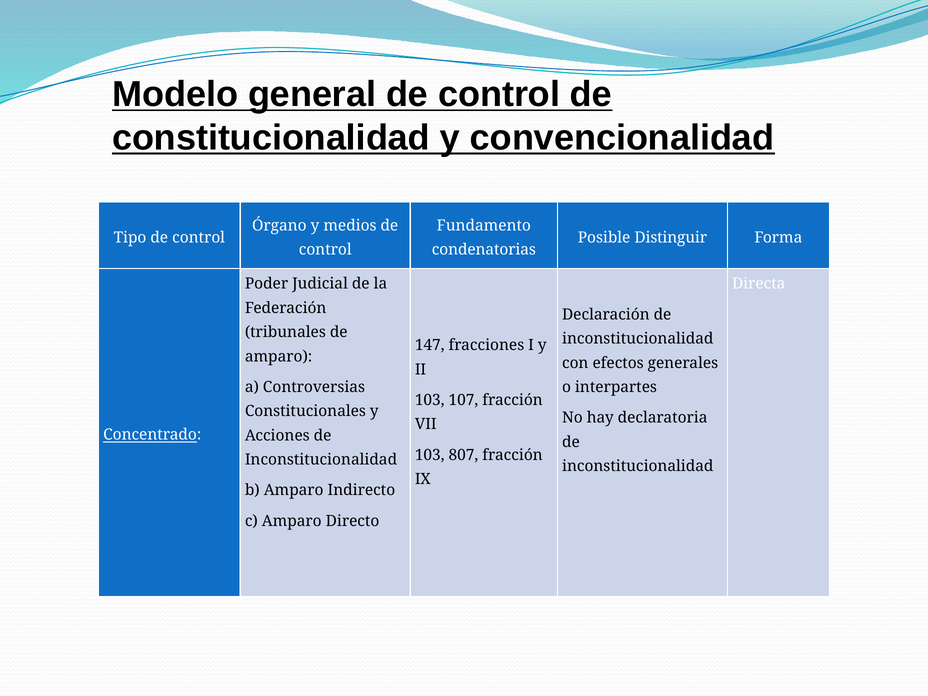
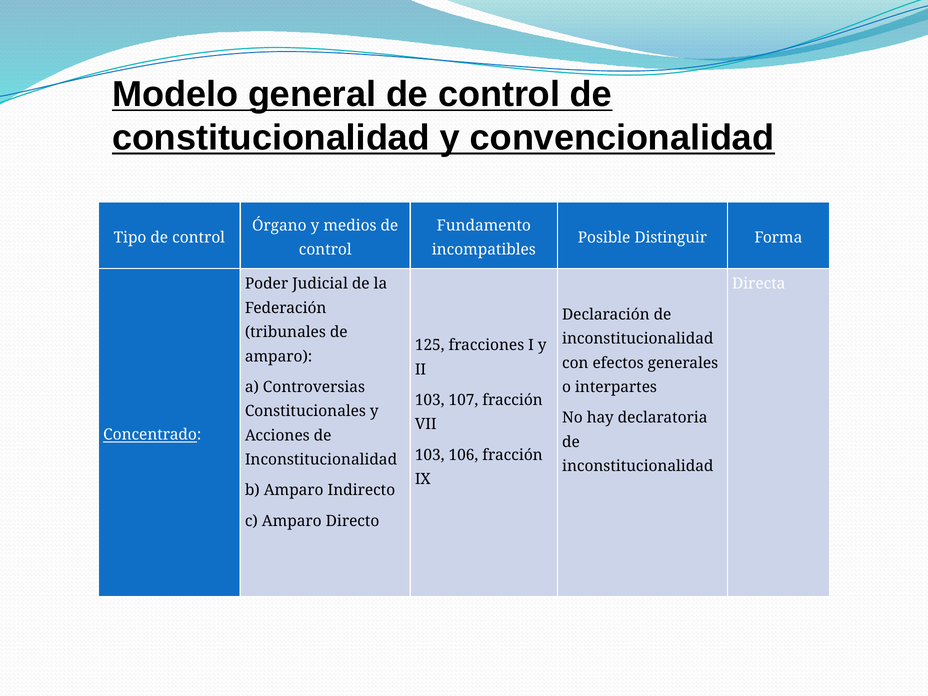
condenatorias: condenatorias -> incompatibles (484, 250)
147: 147 -> 125 (430, 345)
807: 807 -> 106 (463, 455)
